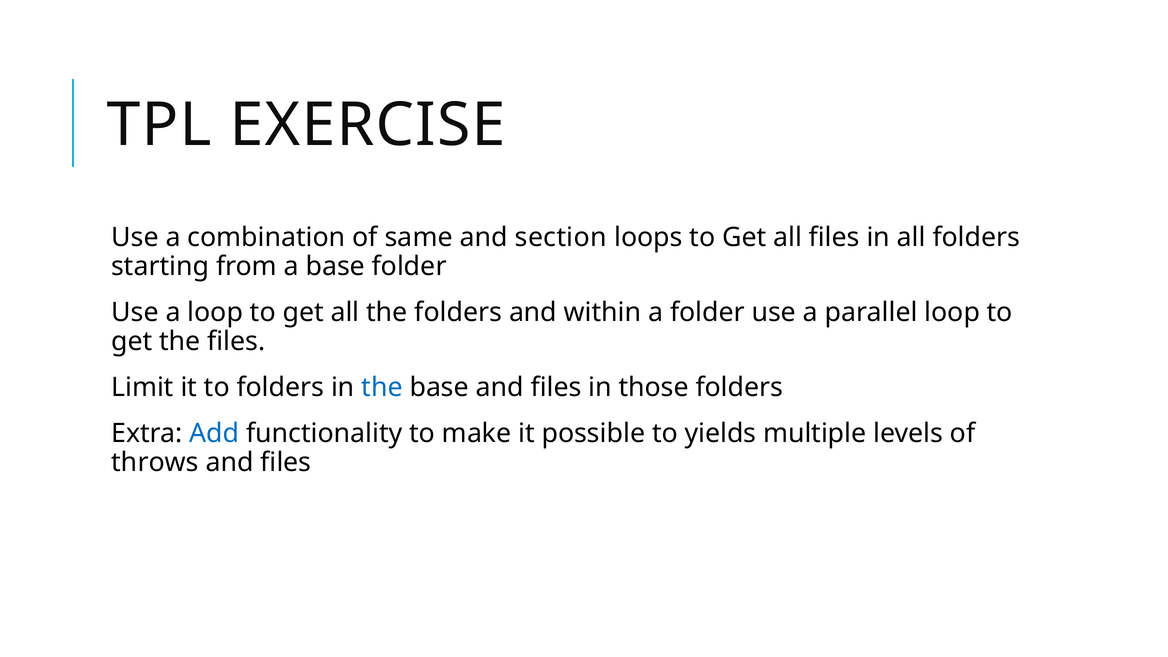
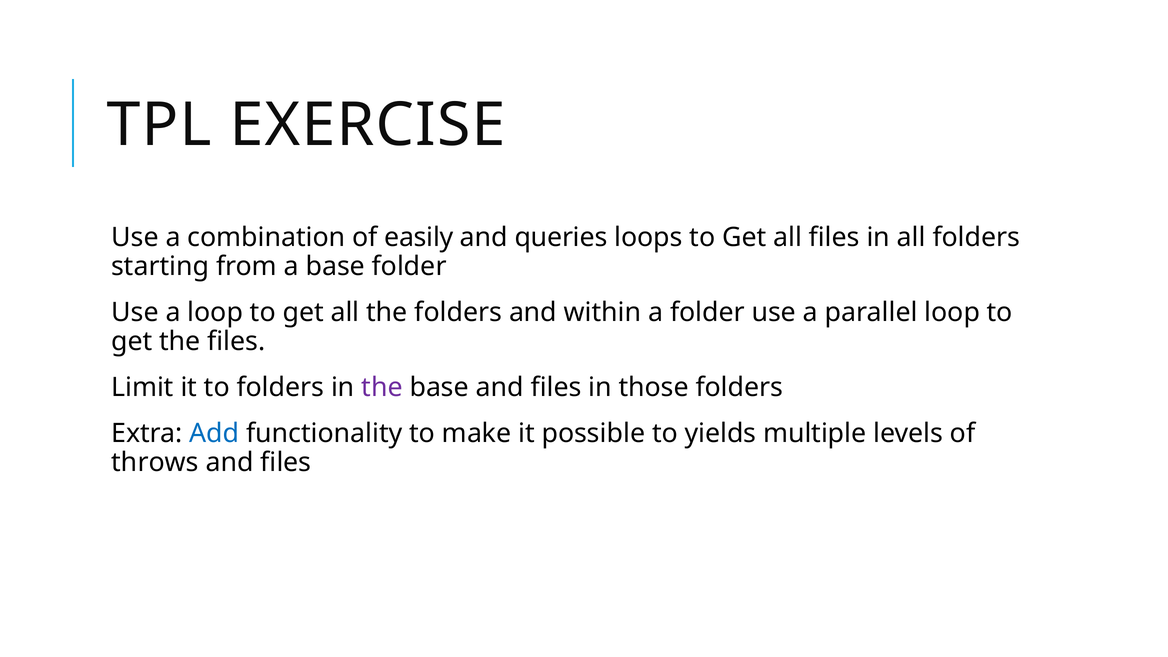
same: same -> easily (419, 238)
section: section -> queries (561, 238)
the colour: blue -> purple (382, 387)
